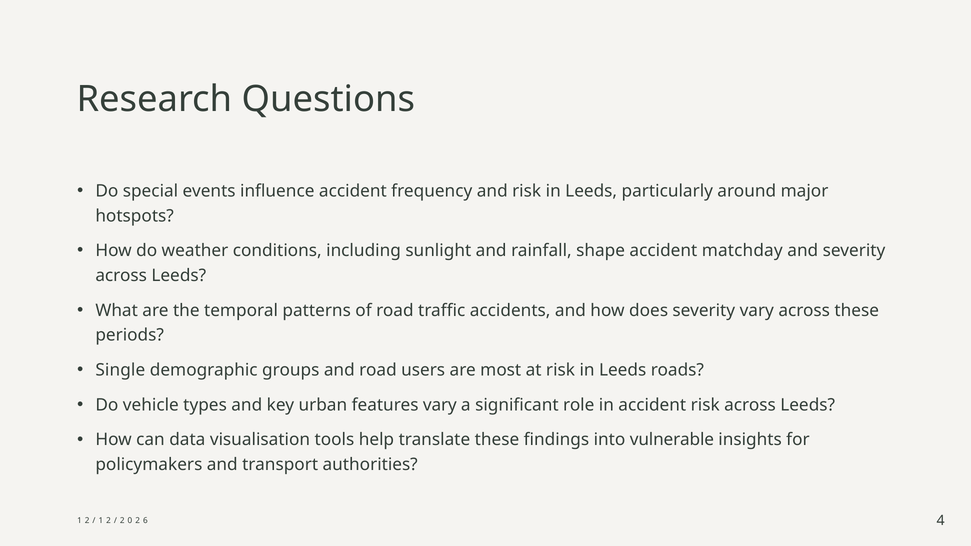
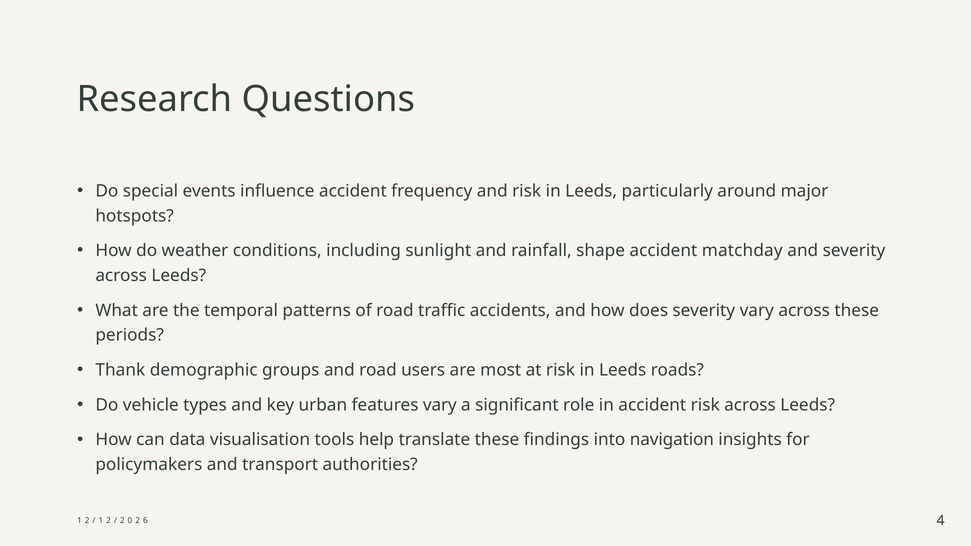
Single: Single -> Thank (120, 370)
vulnerable: vulnerable -> navigation (672, 440)
